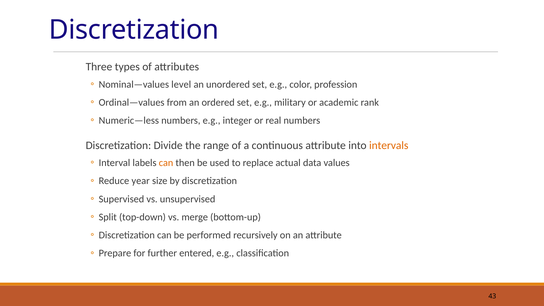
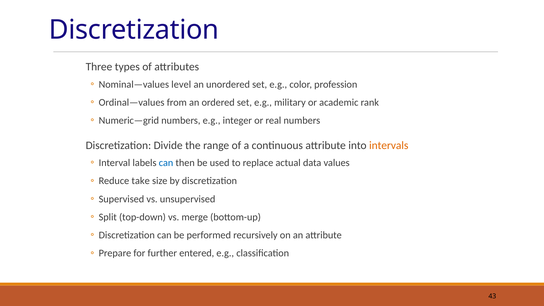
Numeric—less: Numeric—less -> Numeric—grid (129, 120)
can colour: orange -> blue (166, 163)
year: year -> take (141, 181)
